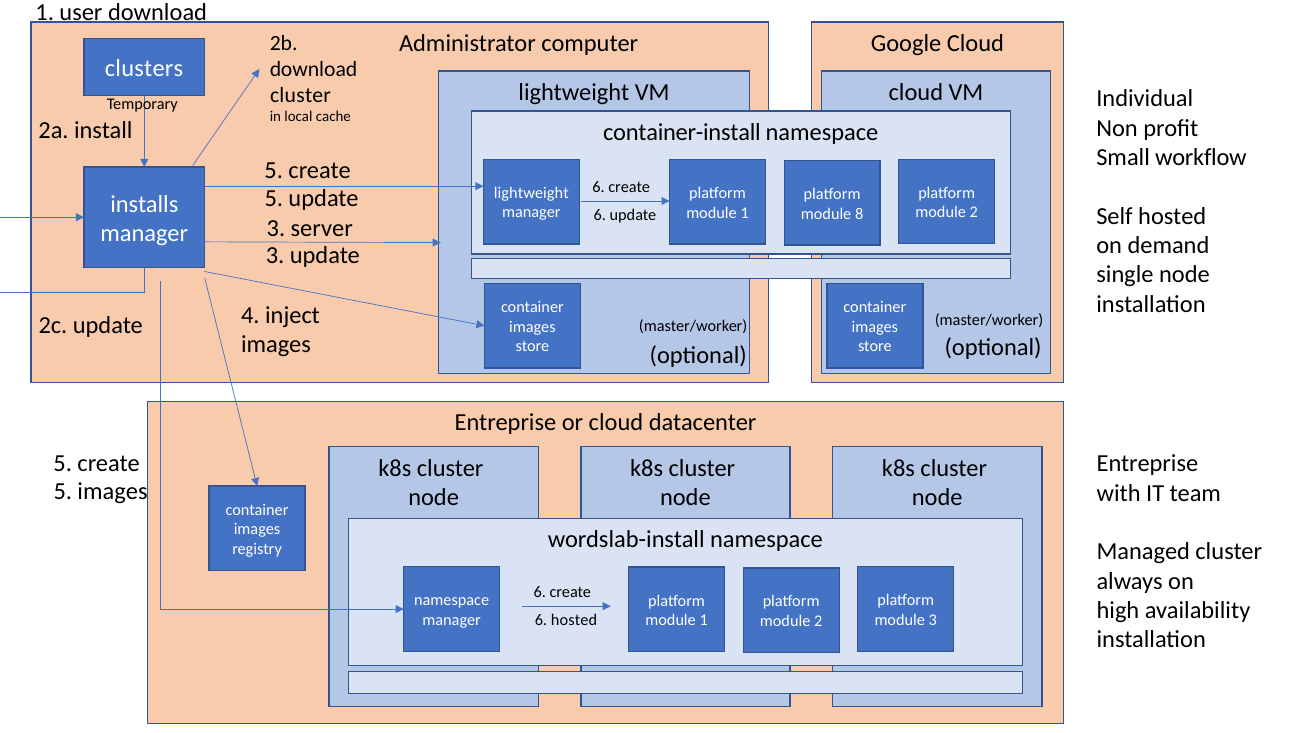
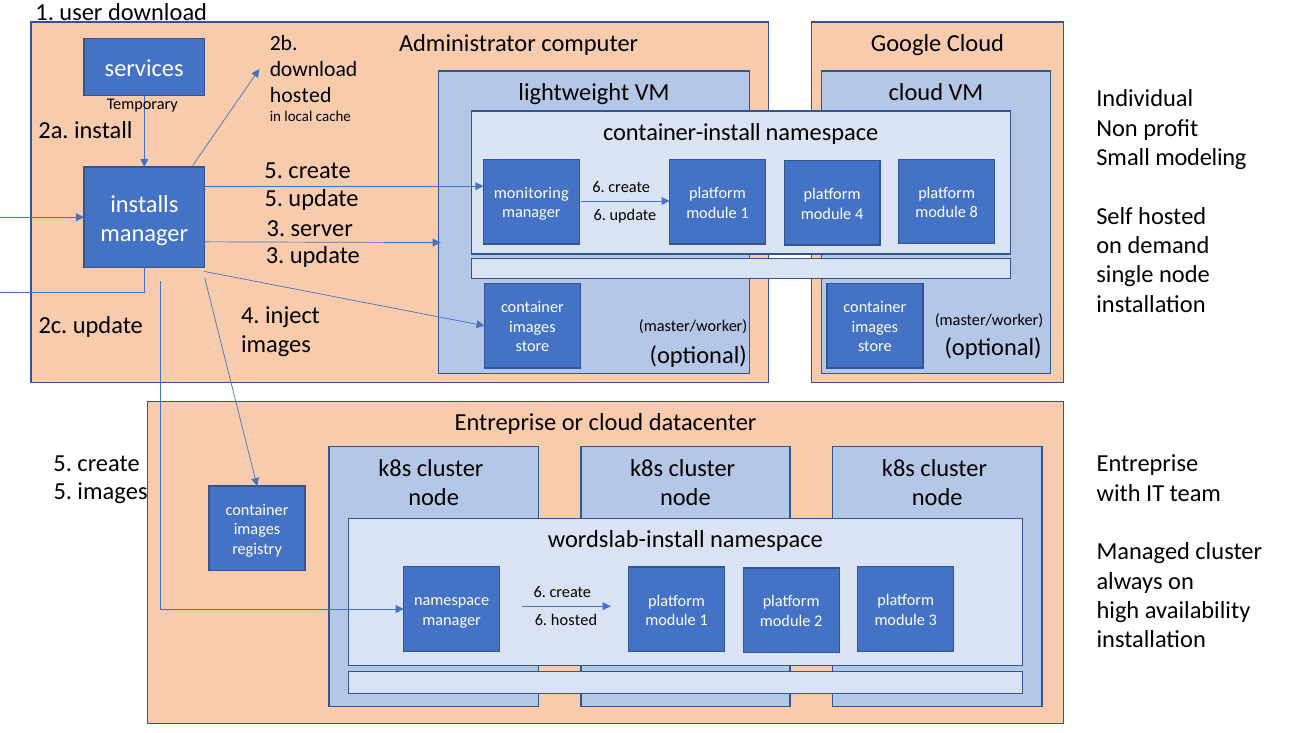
clusters: clusters -> services (144, 69)
cluster: cluster -> hosted (301, 95)
workflow: workflow -> modeling (1201, 157)
lightweight: lightweight -> monitoring (531, 193)
2: 2 -> 8 (974, 213)
module 8: 8 -> 4 (859, 214)
